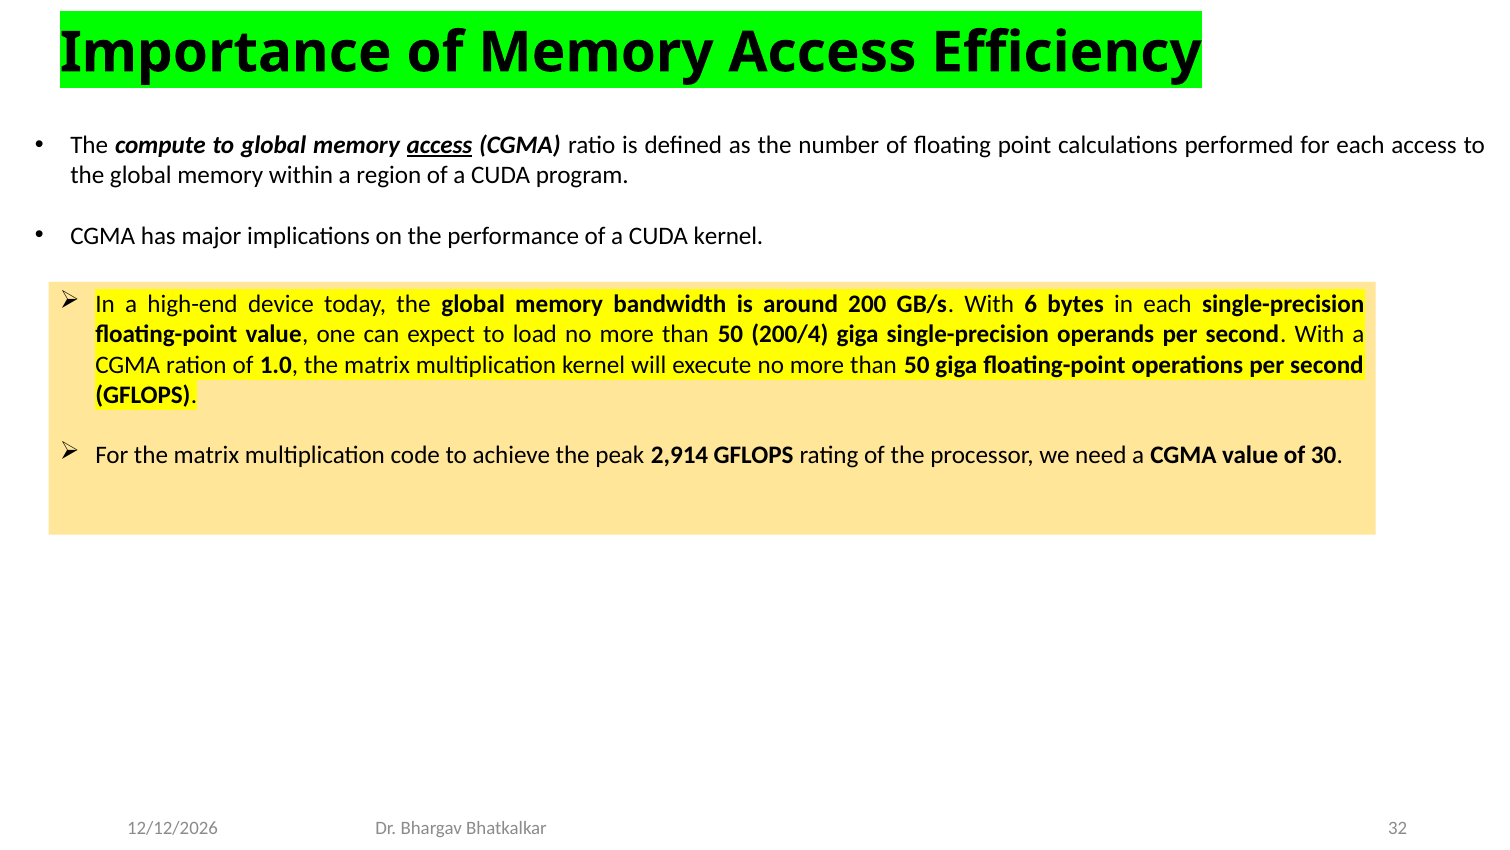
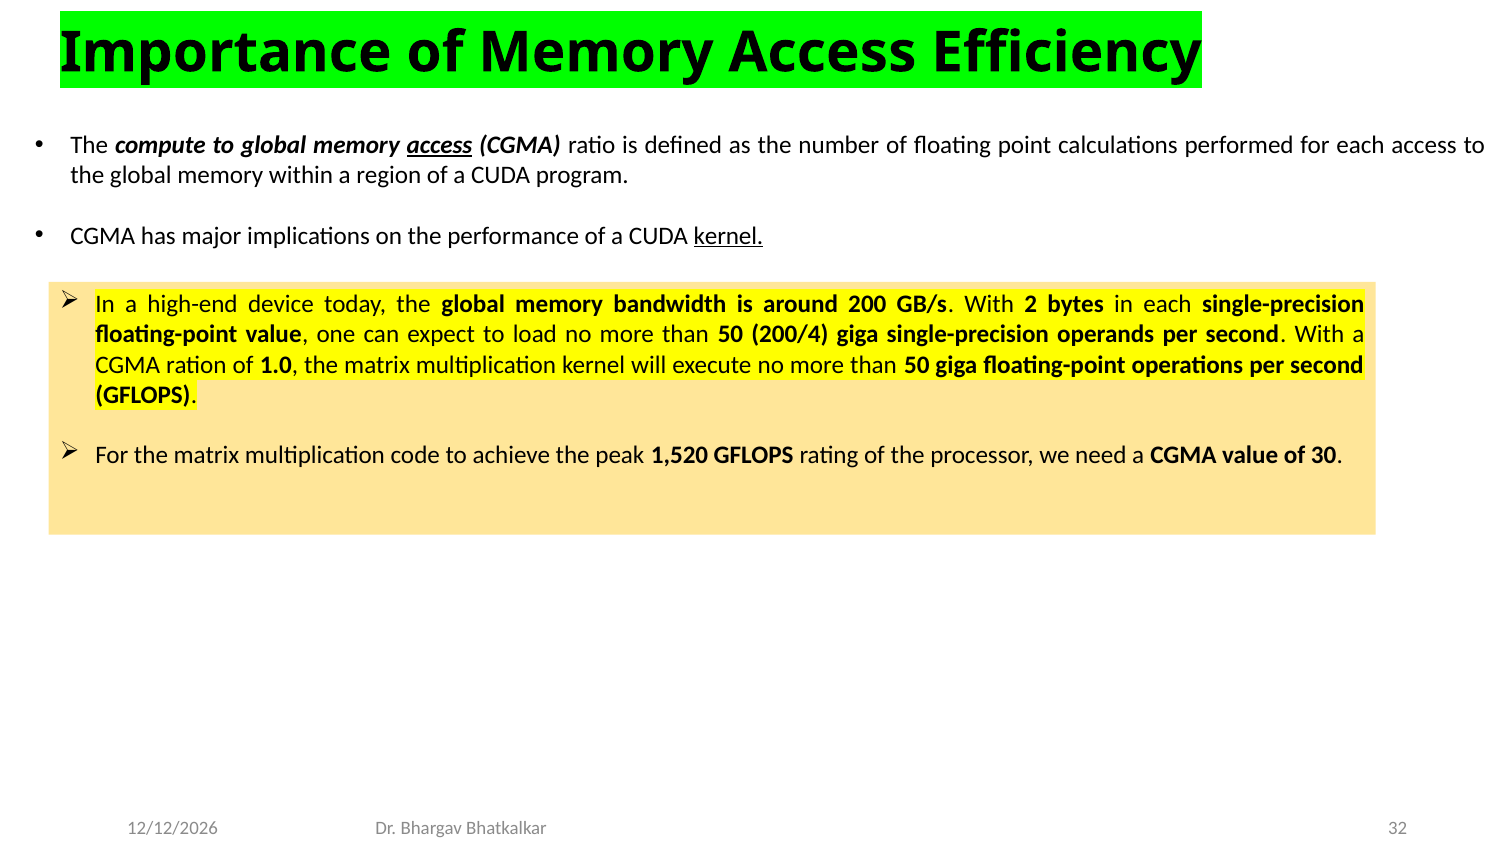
kernel underline: none -> present (728, 236)
6: 6 -> 2 (1031, 304)
2,914: 2,914 -> 1,520 (680, 455)
